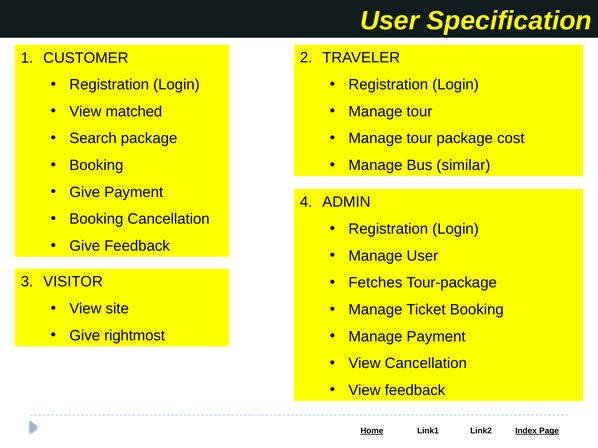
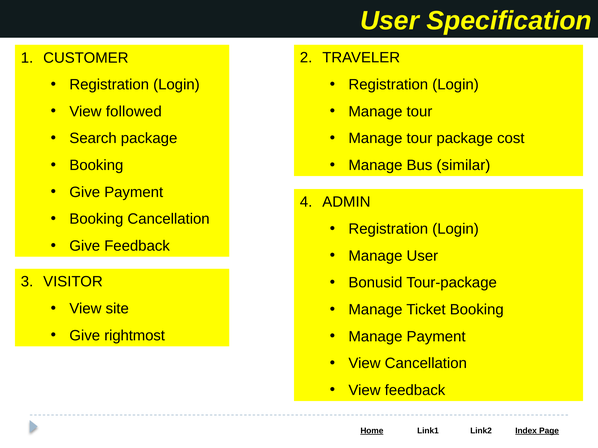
matched: matched -> followed (134, 112)
Fetches: Fetches -> Bonusid (375, 283)
